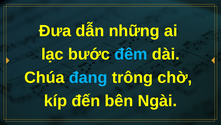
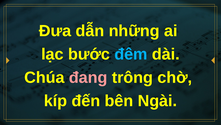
đang colour: light blue -> pink (88, 77)
